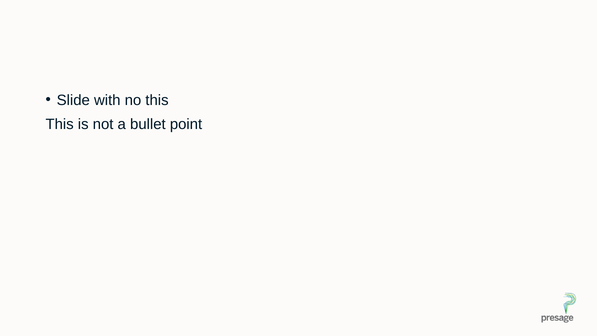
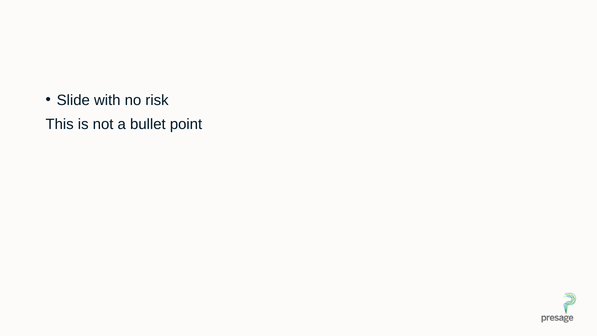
no this: this -> risk (157, 100)
